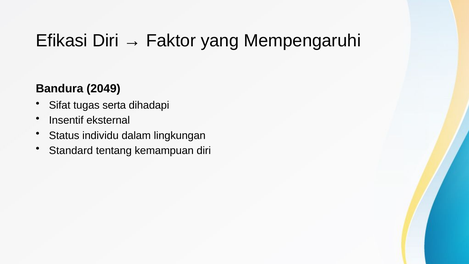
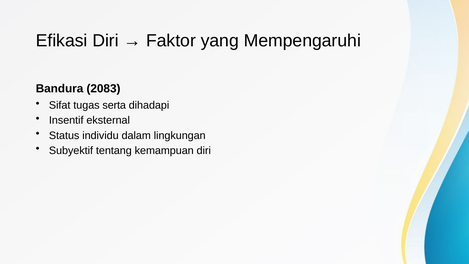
2049: 2049 -> 2083 (103, 88)
Standard: Standard -> Subyektif (71, 150)
